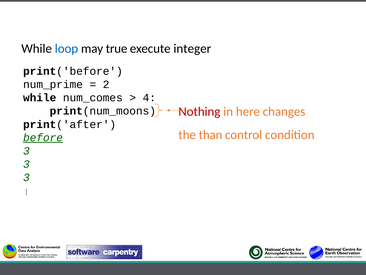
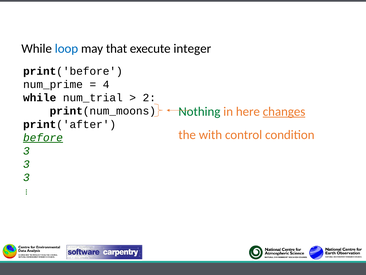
true: true -> that (117, 49)
2: 2 -> 4 (106, 84)
num_comes: num_comes -> num_trial (93, 98)
4: 4 -> 2 (149, 98)
Nothing colour: red -> green (199, 111)
changes underline: none -> present (284, 111)
than: than -> with (210, 135)
